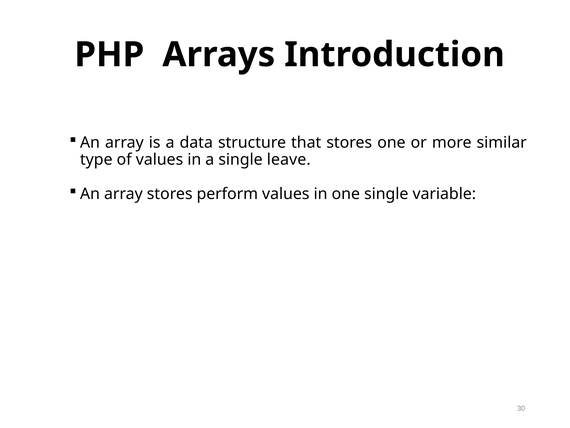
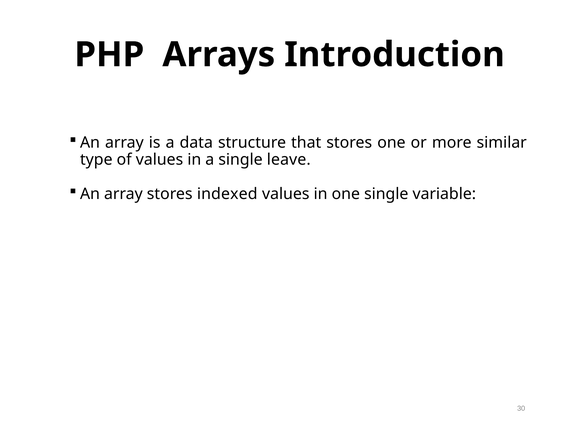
perform: perform -> indexed (227, 194)
